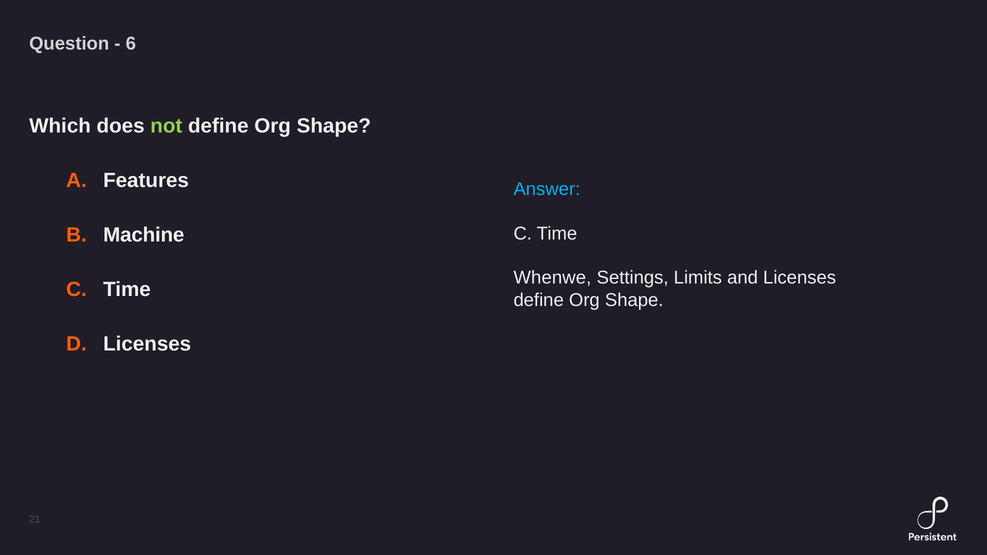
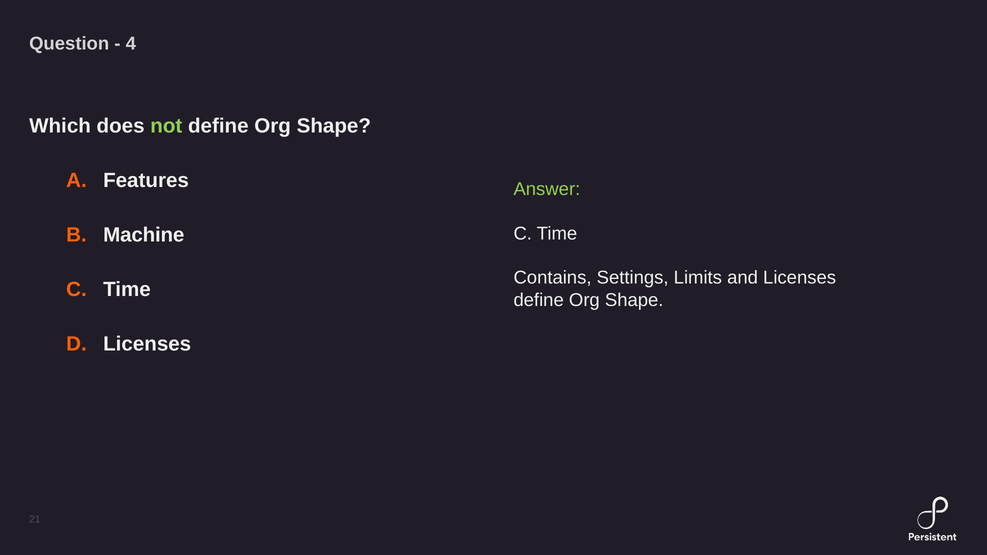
6: 6 -> 4 (131, 44)
Answer colour: light blue -> light green (547, 189)
Whenwe: Whenwe -> Contains (553, 278)
